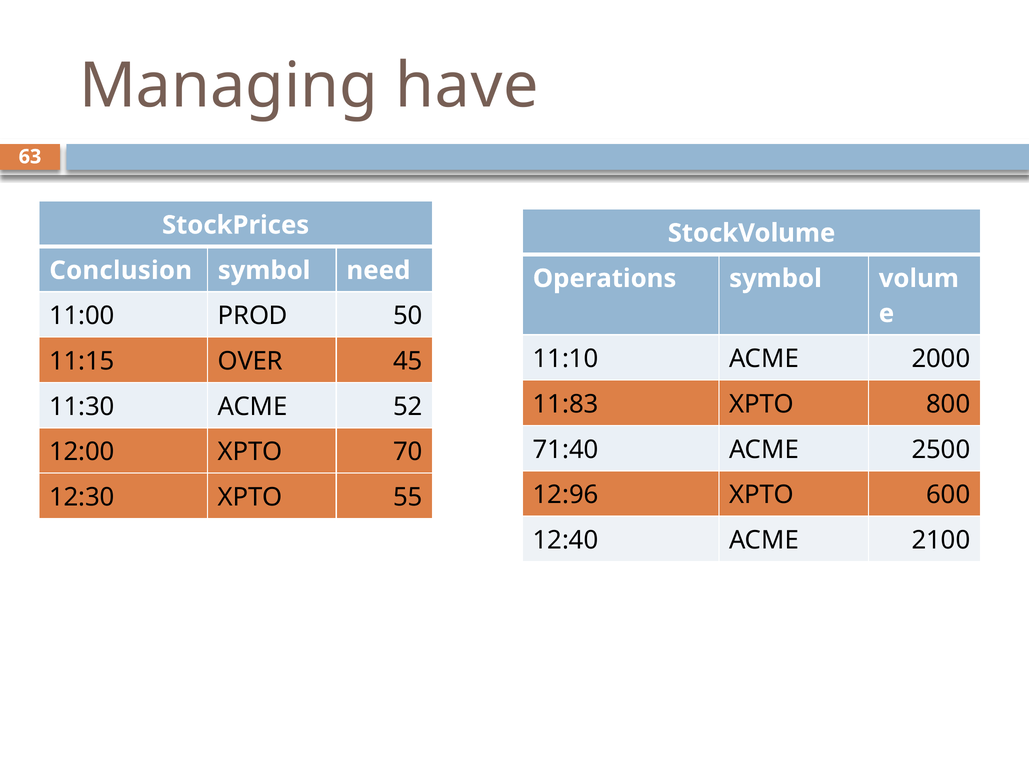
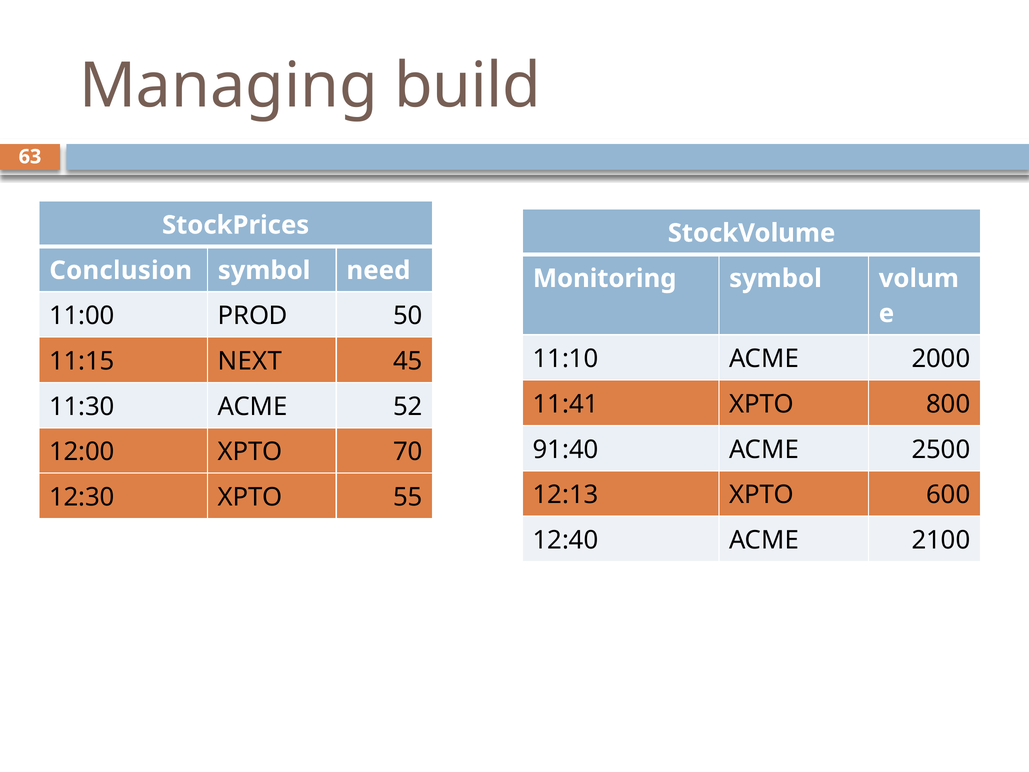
have: have -> build (467, 86)
Operations: Operations -> Monitoring (605, 278)
OVER: OVER -> NEXT (250, 361)
11:83: 11:83 -> 11:41 (566, 404)
71:40: 71:40 -> 91:40 (566, 449)
12:96: 12:96 -> 12:13 (566, 495)
